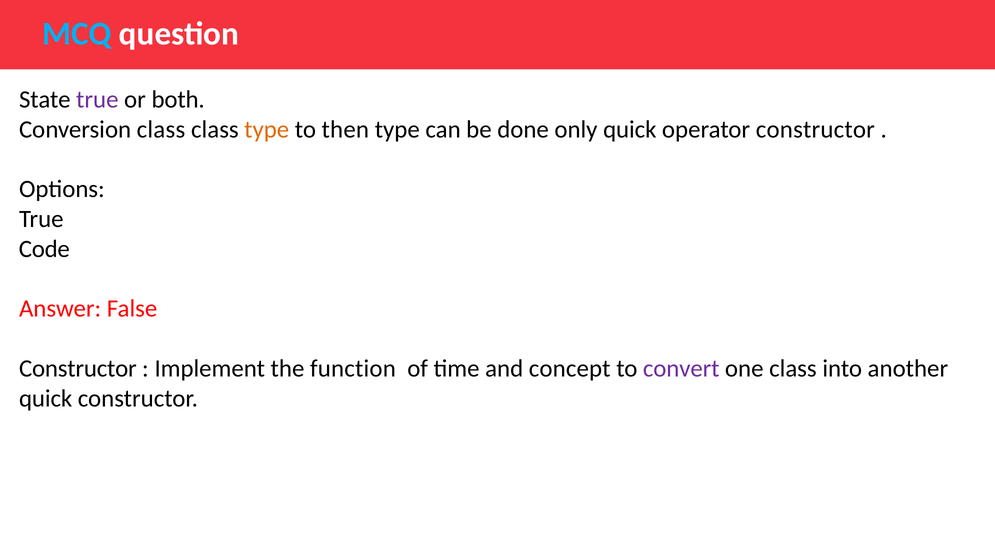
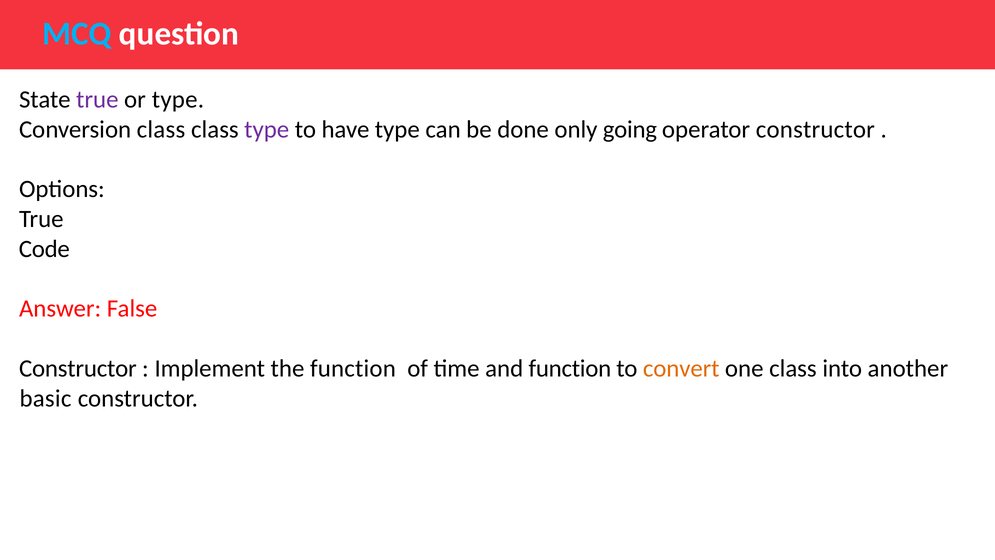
or both: both -> type (178, 100)
type colour: orange -> purple (267, 129)
then: then -> have (346, 129)
only quick: quick -> going (630, 129)
and concept: concept -> function (570, 368)
convert colour: purple -> orange (681, 368)
quick: quick -> basic (45, 398)
